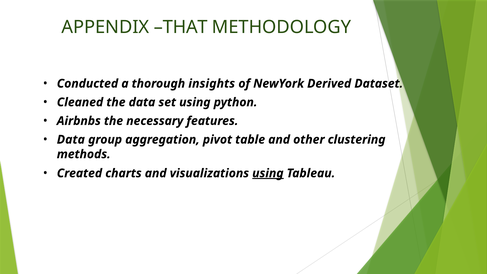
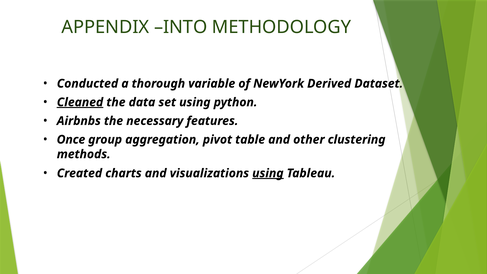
THAT: THAT -> INTO (181, 27)
insights: insights -> variable (212, 84)
Cleaned underline: none -> present (80, 102)
Data: Data -> Once (71, 140)
